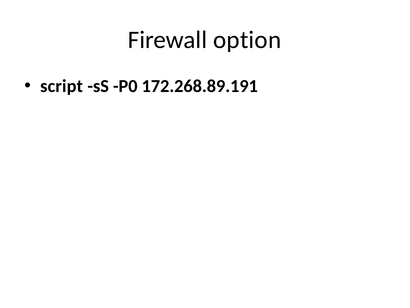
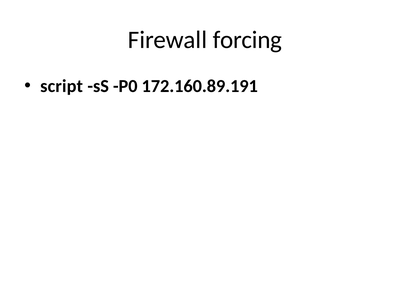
option: option -> forcing (247, 40)
172.268.89.191: 172.268.89.191 -> 172.160.89.191 (200, 86)
